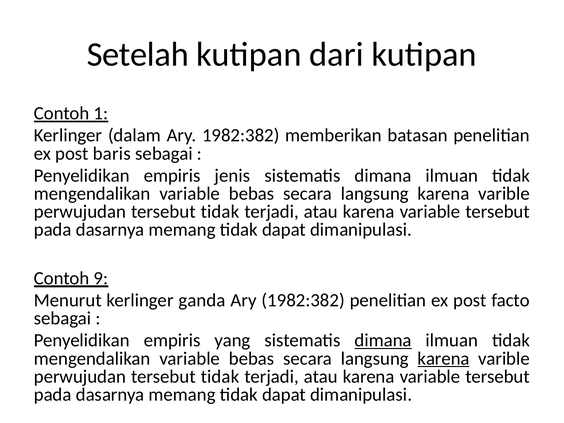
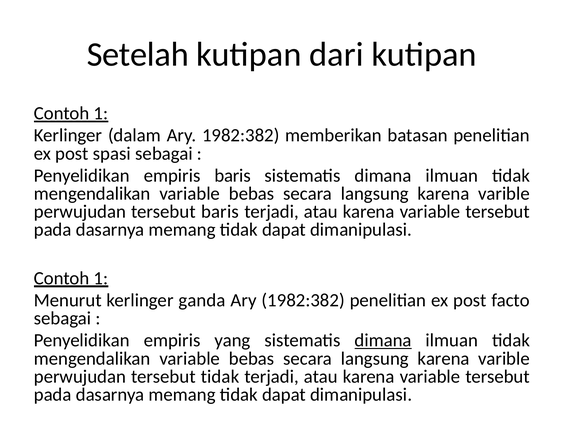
baris: baris -> spasi (112, 153)
empiris jenis: jenis -> baris (233, 176)
tidak: tidak -> baris (220, 212)
9: 9 -> 1 (101, 278)
karena underline: present -> none (444, 358)
